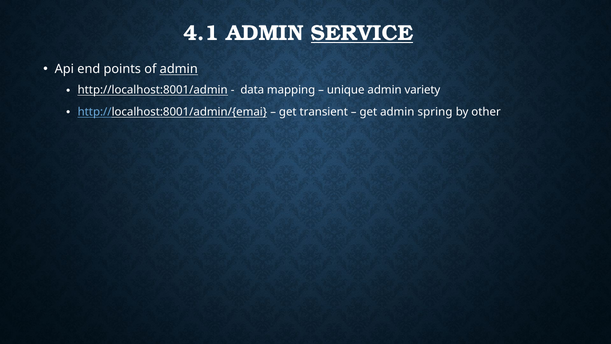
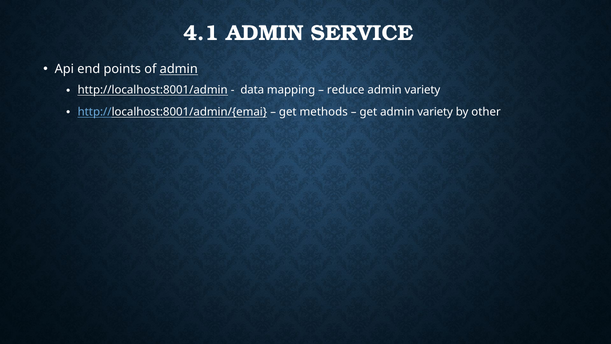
SERVICE underline: present -> none (362, 33)
unique: unique -> reduce (346, 90)
transient: transient -> methods (324, 112)
get admin spring: spring -> variety (435, 112)
